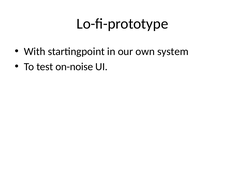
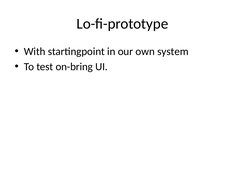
on-noise: on-noise -> on-bring (74, 67)
